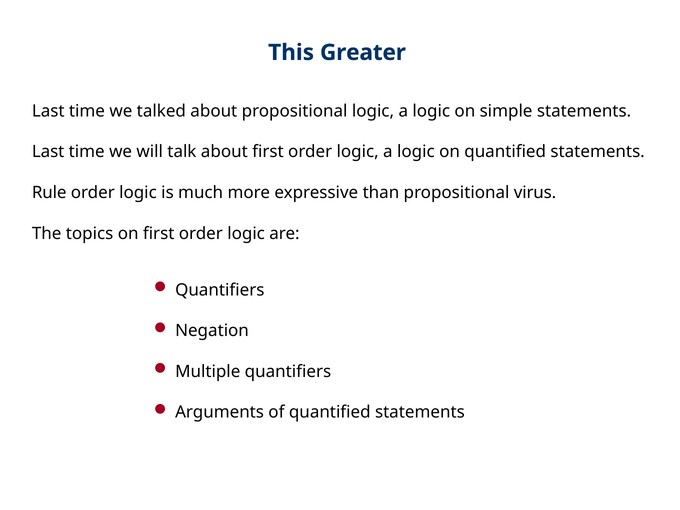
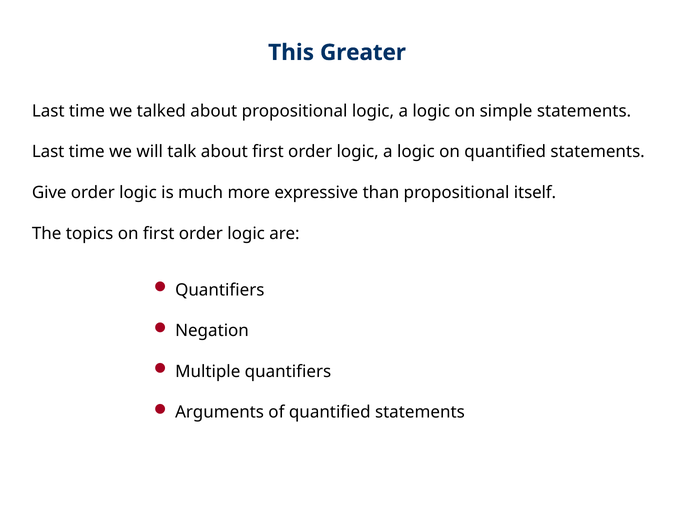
Rule: Rule -> Give (49, 193)
virus: virus -> itself (535, 193)
